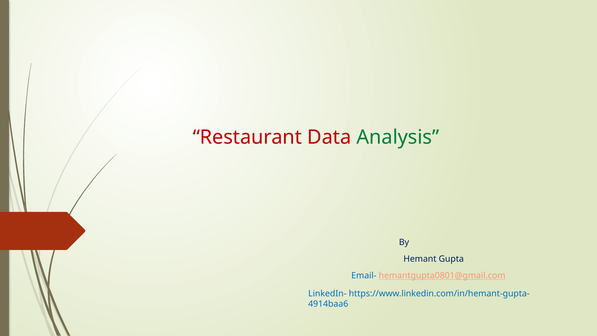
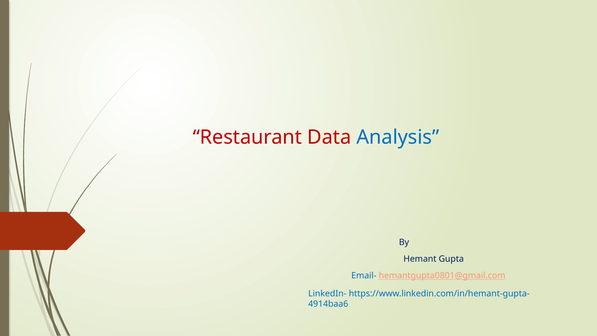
Analysis colour: green -> blue (398, 137)
